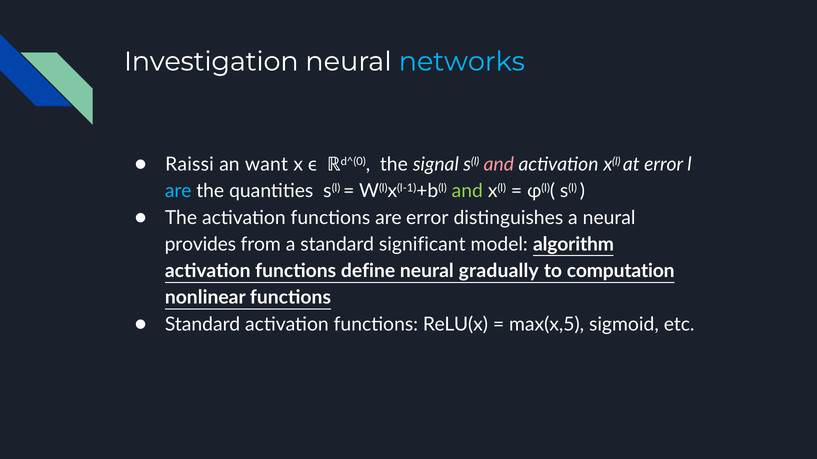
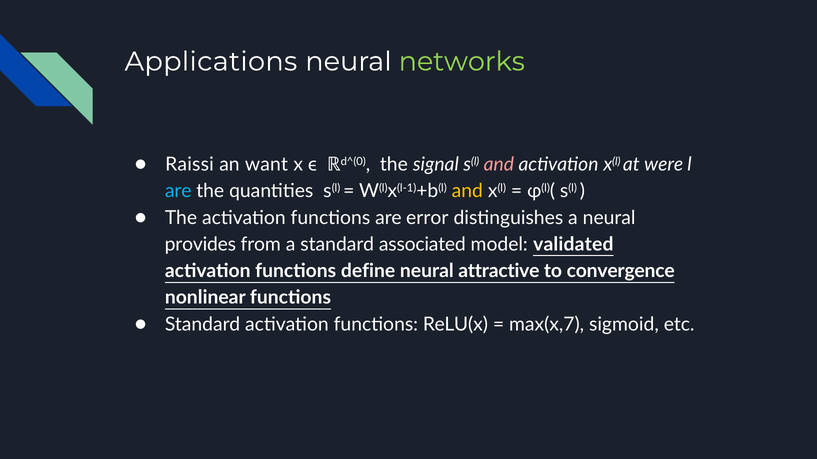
Investigation: Investigation -> Applications (211, 62)
networks colour: light blue -> light green (462, 62)
at error: error -> were (664, 165)
and colour: light green -> yellow (467, 191)
significant: significant -> associated (422, 245)
algorithm: algorithm -> validated (573, 245)
gradually: gradually -> attractive (499, 271)
computation: computation -> convergence (621, 271)
max(x,5: max(x,5 -> max(x,7 (547, 325)
